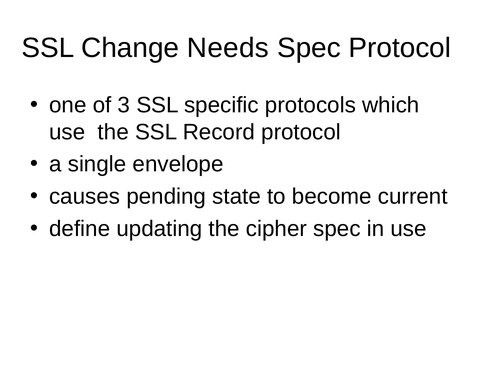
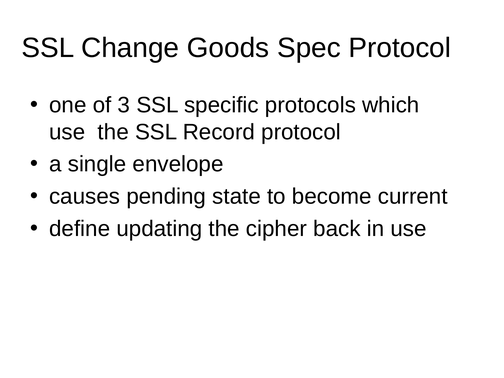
Needs: Needs -> Goods (228, 48)
cipher spec: spec -> back (337, 229)
